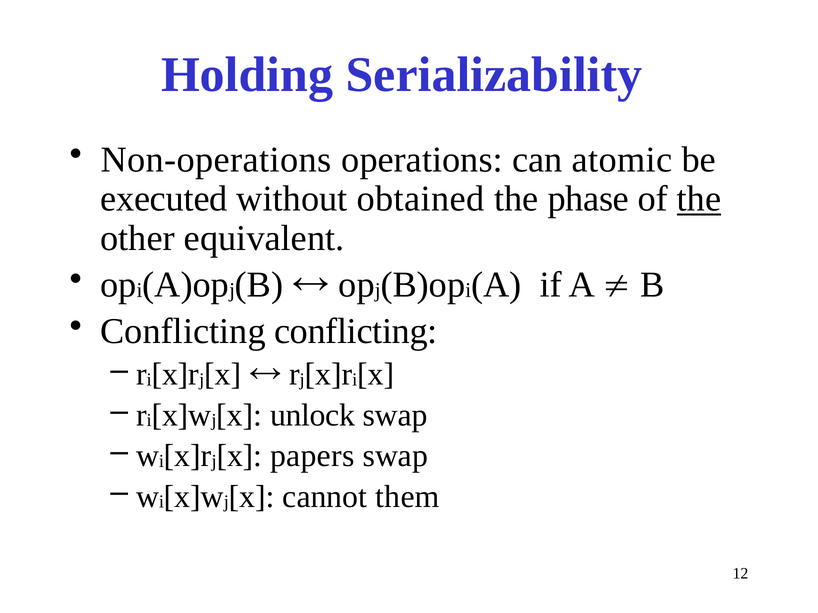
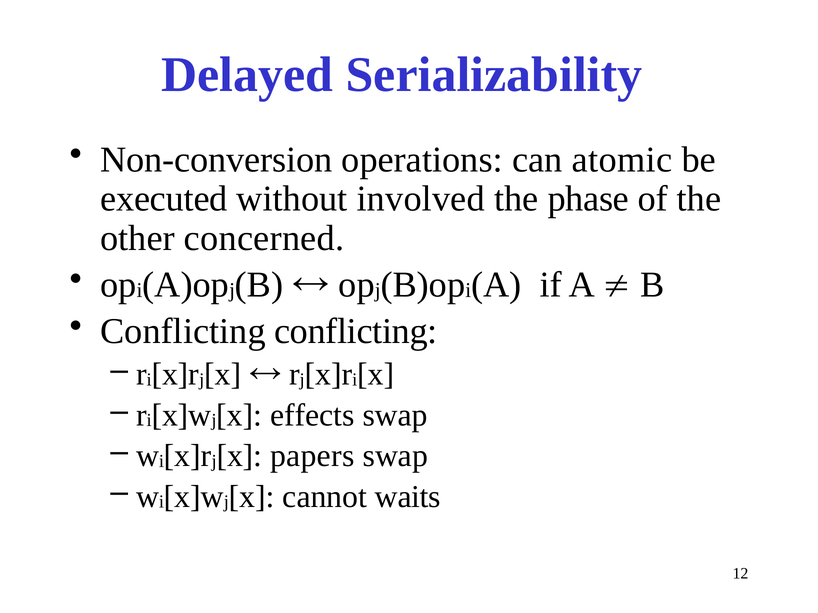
Holding: Holding -> Delayed (247, 75)
Non-operations: Non-operations -> Non-conversion (216, 160)
obtained: obtained -> involved (421, 199)
the underline: present -> none (699, 199)
equivalent: equivalent -> concerned (264, 238)
unlock: unlock -> effects (312, 416)
them: them -> waits (408, 497)
